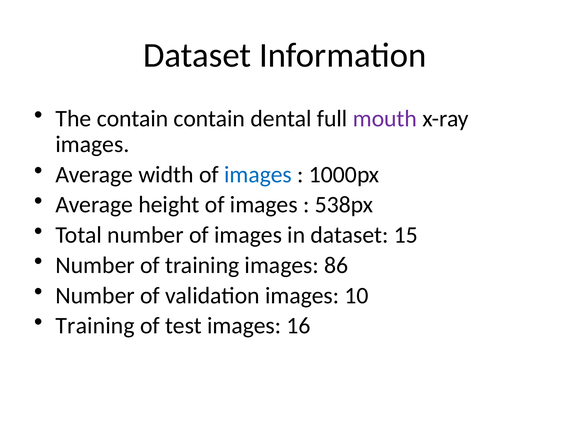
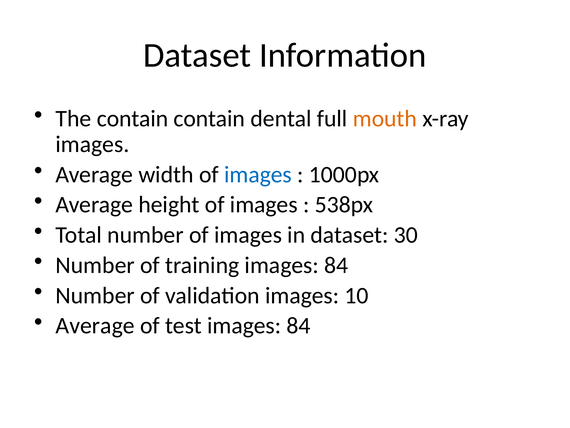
mouth colour: purple -> orange (385, 119)
15: 15 -> 30 (406, 235)
training images 86: 86 -> 84 (336, 265)
Training: Training -> Average (95, 325)
test images 16: 16 -> 84 (299, 325)
